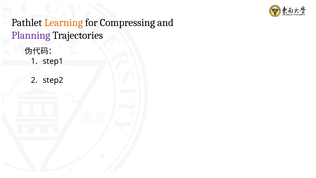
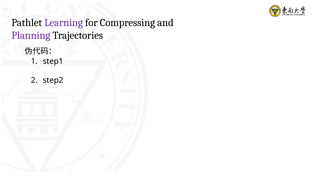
Learning colour: orange -> purple (64, 23)
